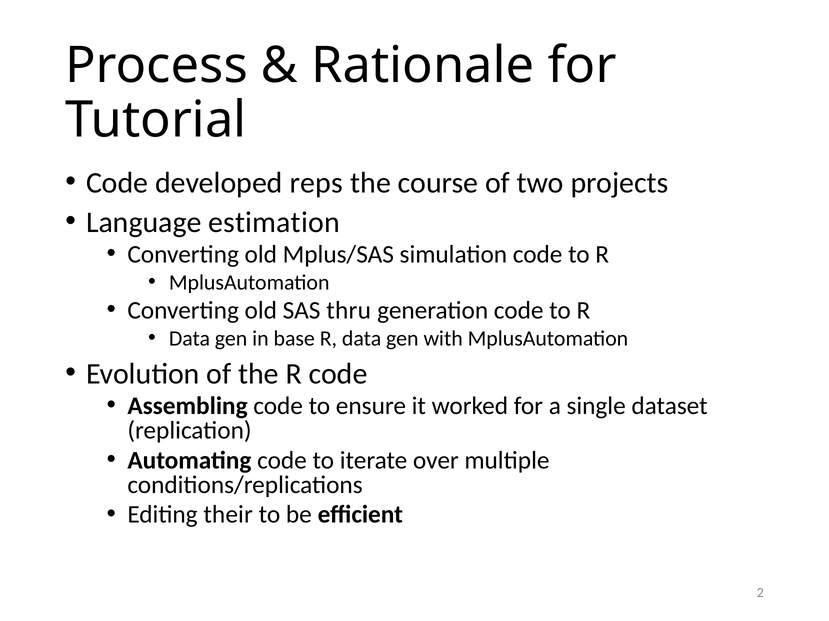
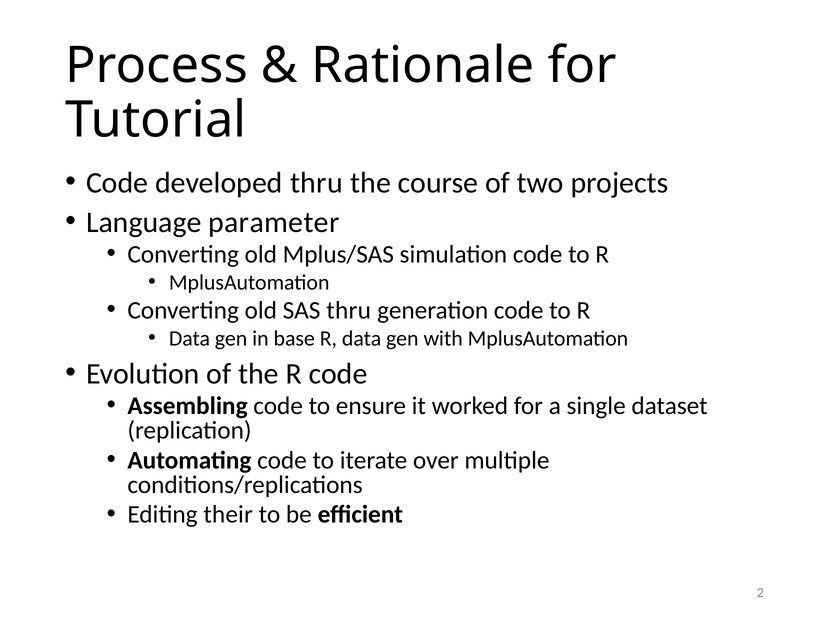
developed reps: reps -> thru (316, 183)
estimation: estimation -> parameter (274, 222)
